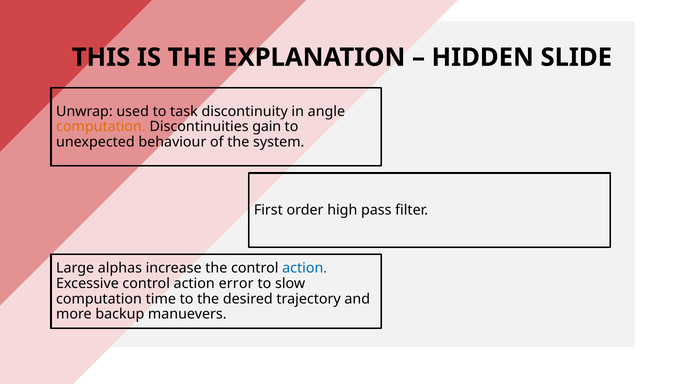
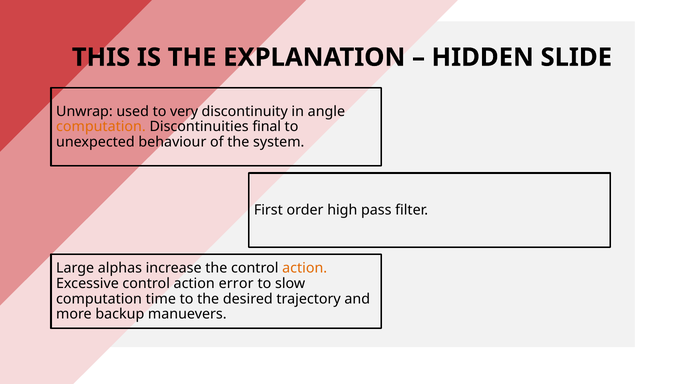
task: task -> very (184, 112)
gain: gain -> final (267, 127)
action colour: blue -> orange (305, 269)
